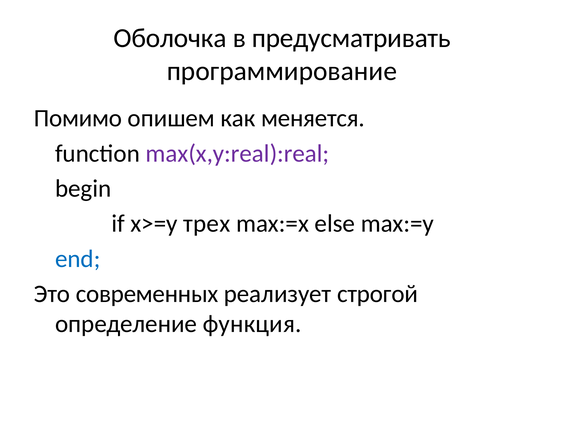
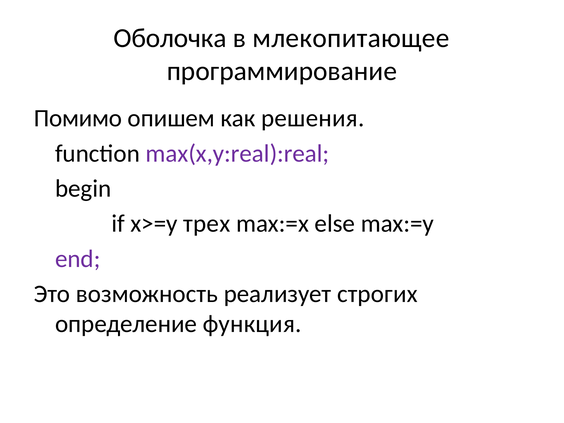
предусматривать: предусматривать -> млекопитающее (351, 38)
меняется: меняется -> решения (313, 118)
end colour: blue -> purple (78, 259)
современных: современных -> возможность (147, 294)
строгой: строгой -> строгих (377, 294)
